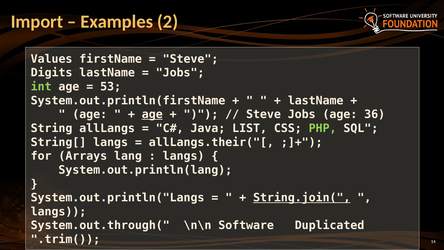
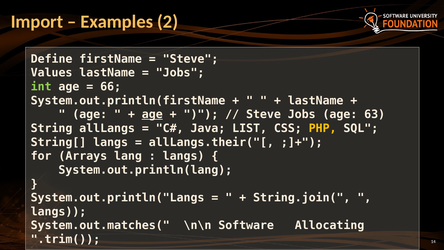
Values: Values -> Define (52, 59)
Digits: Digits -> Values (52, 73)
53: 53 -> 66 (111, 87)
36: 36 -> 63 (375, 114)
PHP colour: light green -> yellow (323, 128)
String.join( underline: present -> none (302, 198)
System.out.through(: System.out.through( -> System.out.matches( (100, 225)
Duplicated: Duplicated -> Allocating (330, 225)
